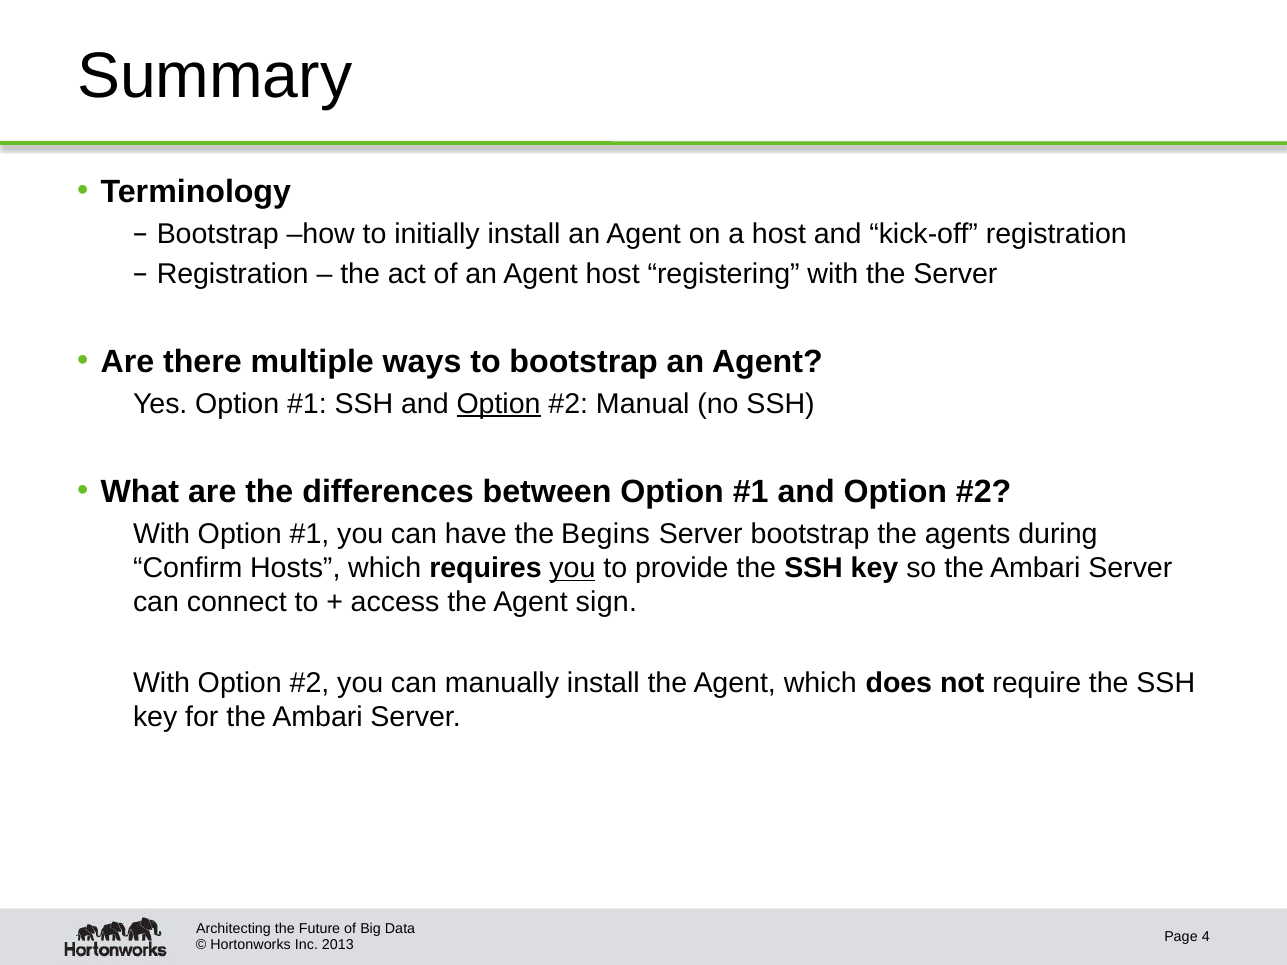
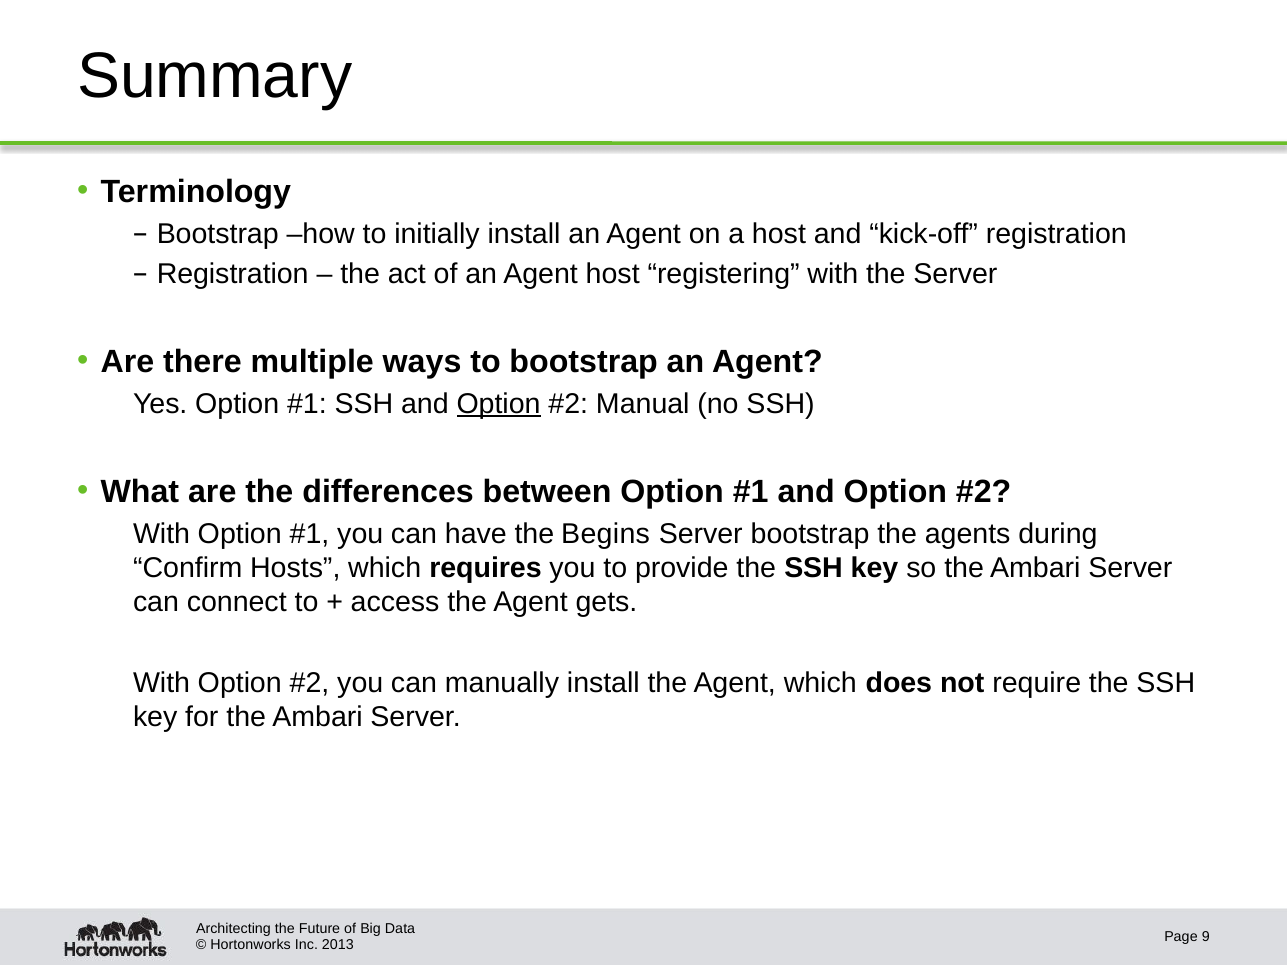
you underline: present -> none (572, 568)
sign: sign -> gets (607, 603)
4: 4 -> 9 (1206, 937)
